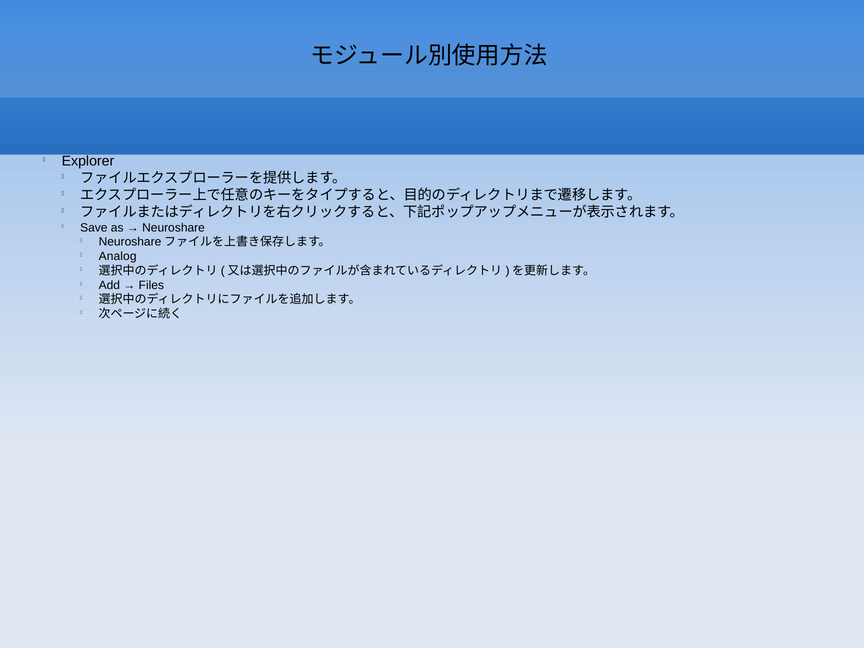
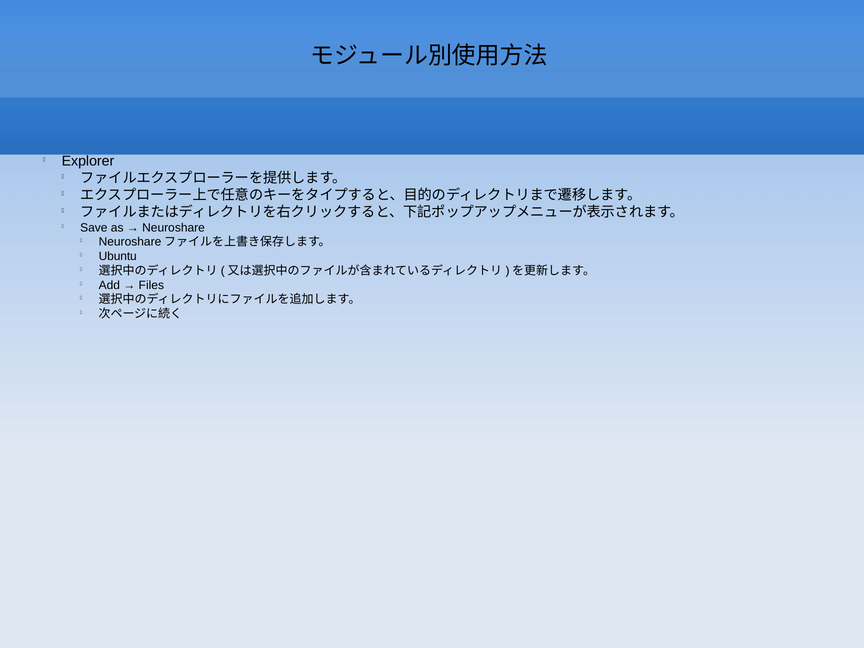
Analog: Analog -> Ubuntu (118, 256)
